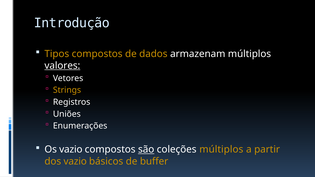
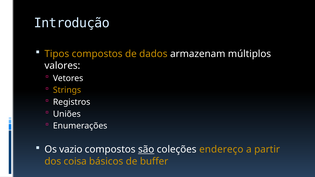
valores underline: present -> none (62, 66)
coleções múltiplos: múltiplos -> endereço (221, 150)
dos vazio: vazio -> coisa (75, 161)
